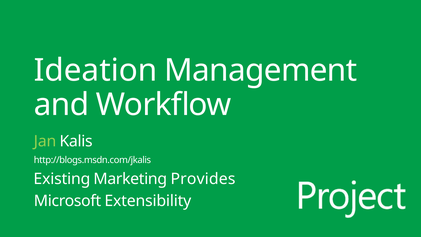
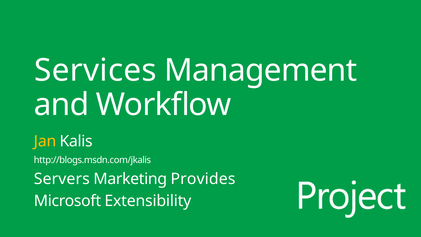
Ideation: Ideation -> Services (95, 71)
Jan colour: light green -> yellow (45, 141)
Existing: Existing -> Servers (62, 179)
